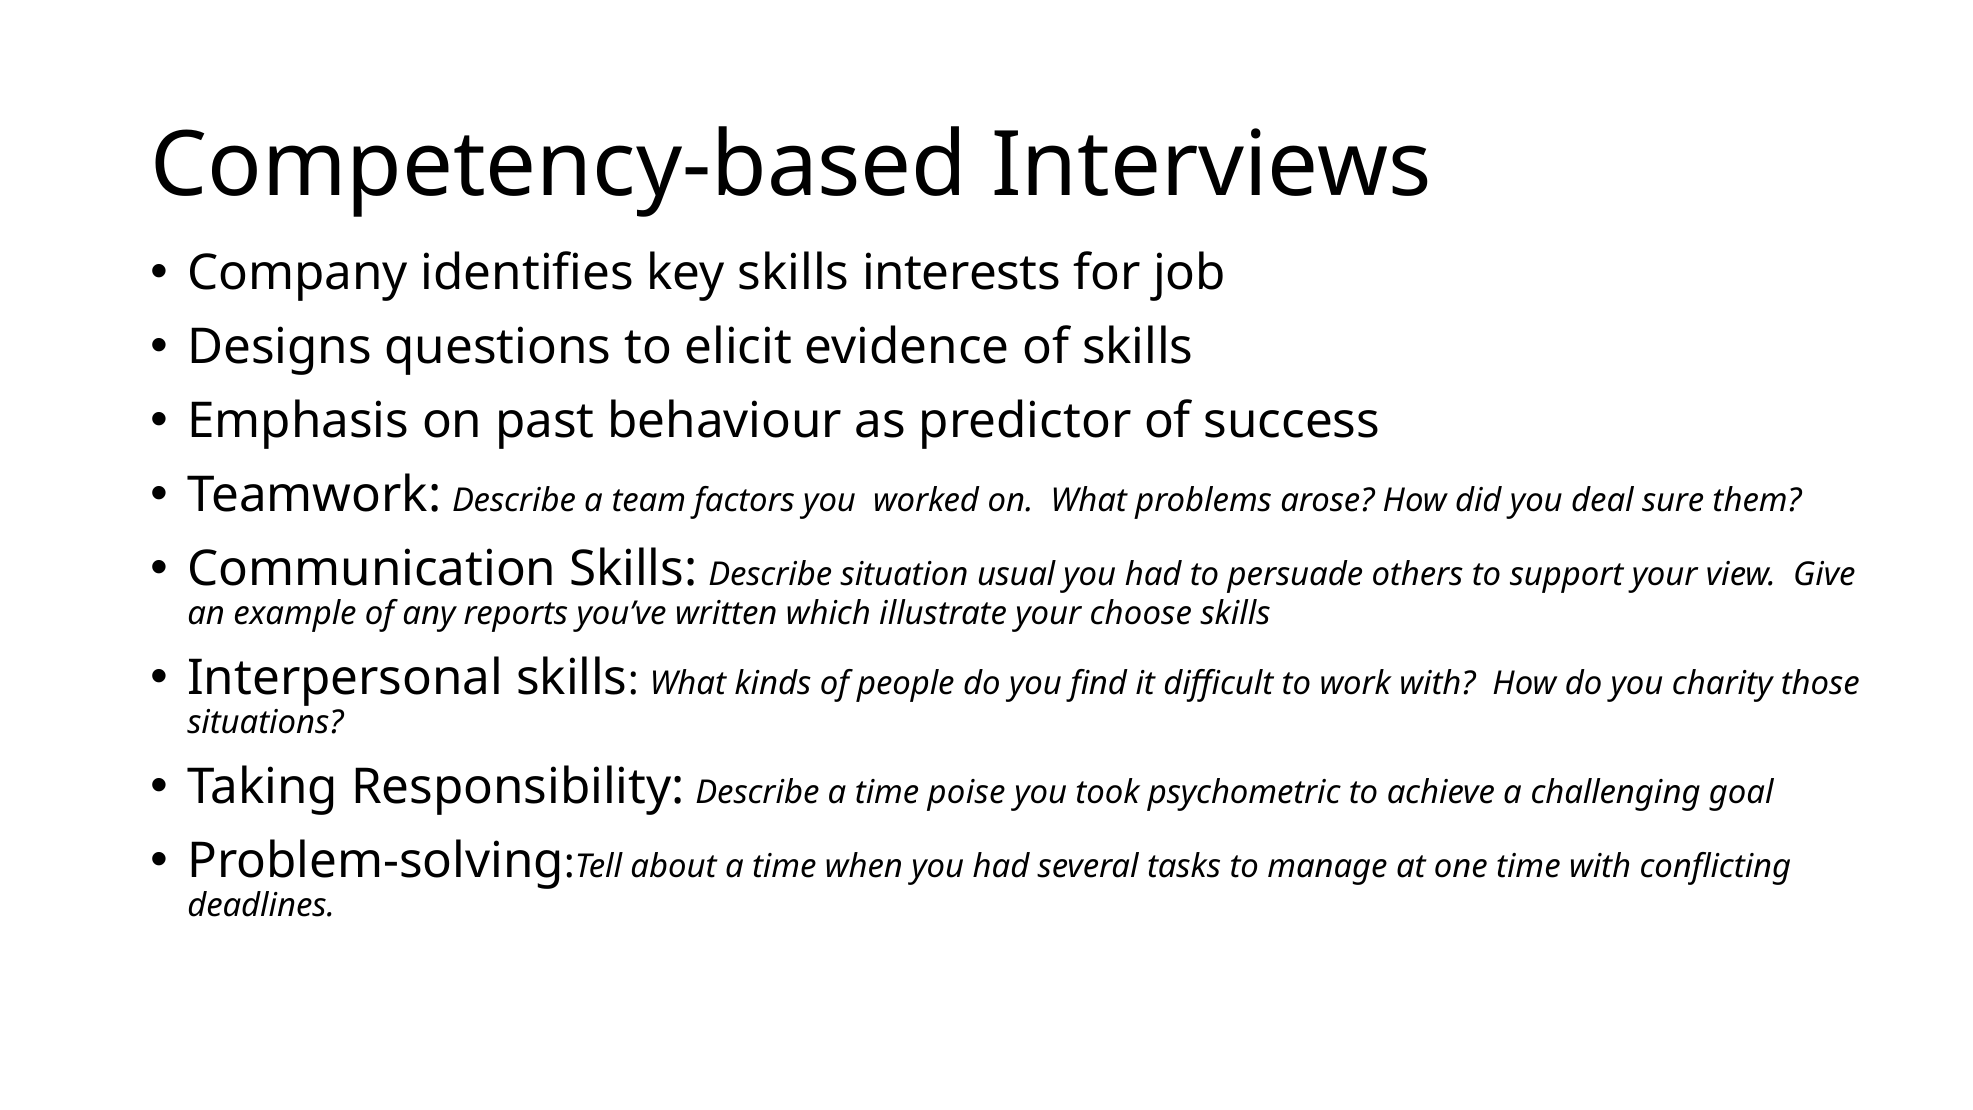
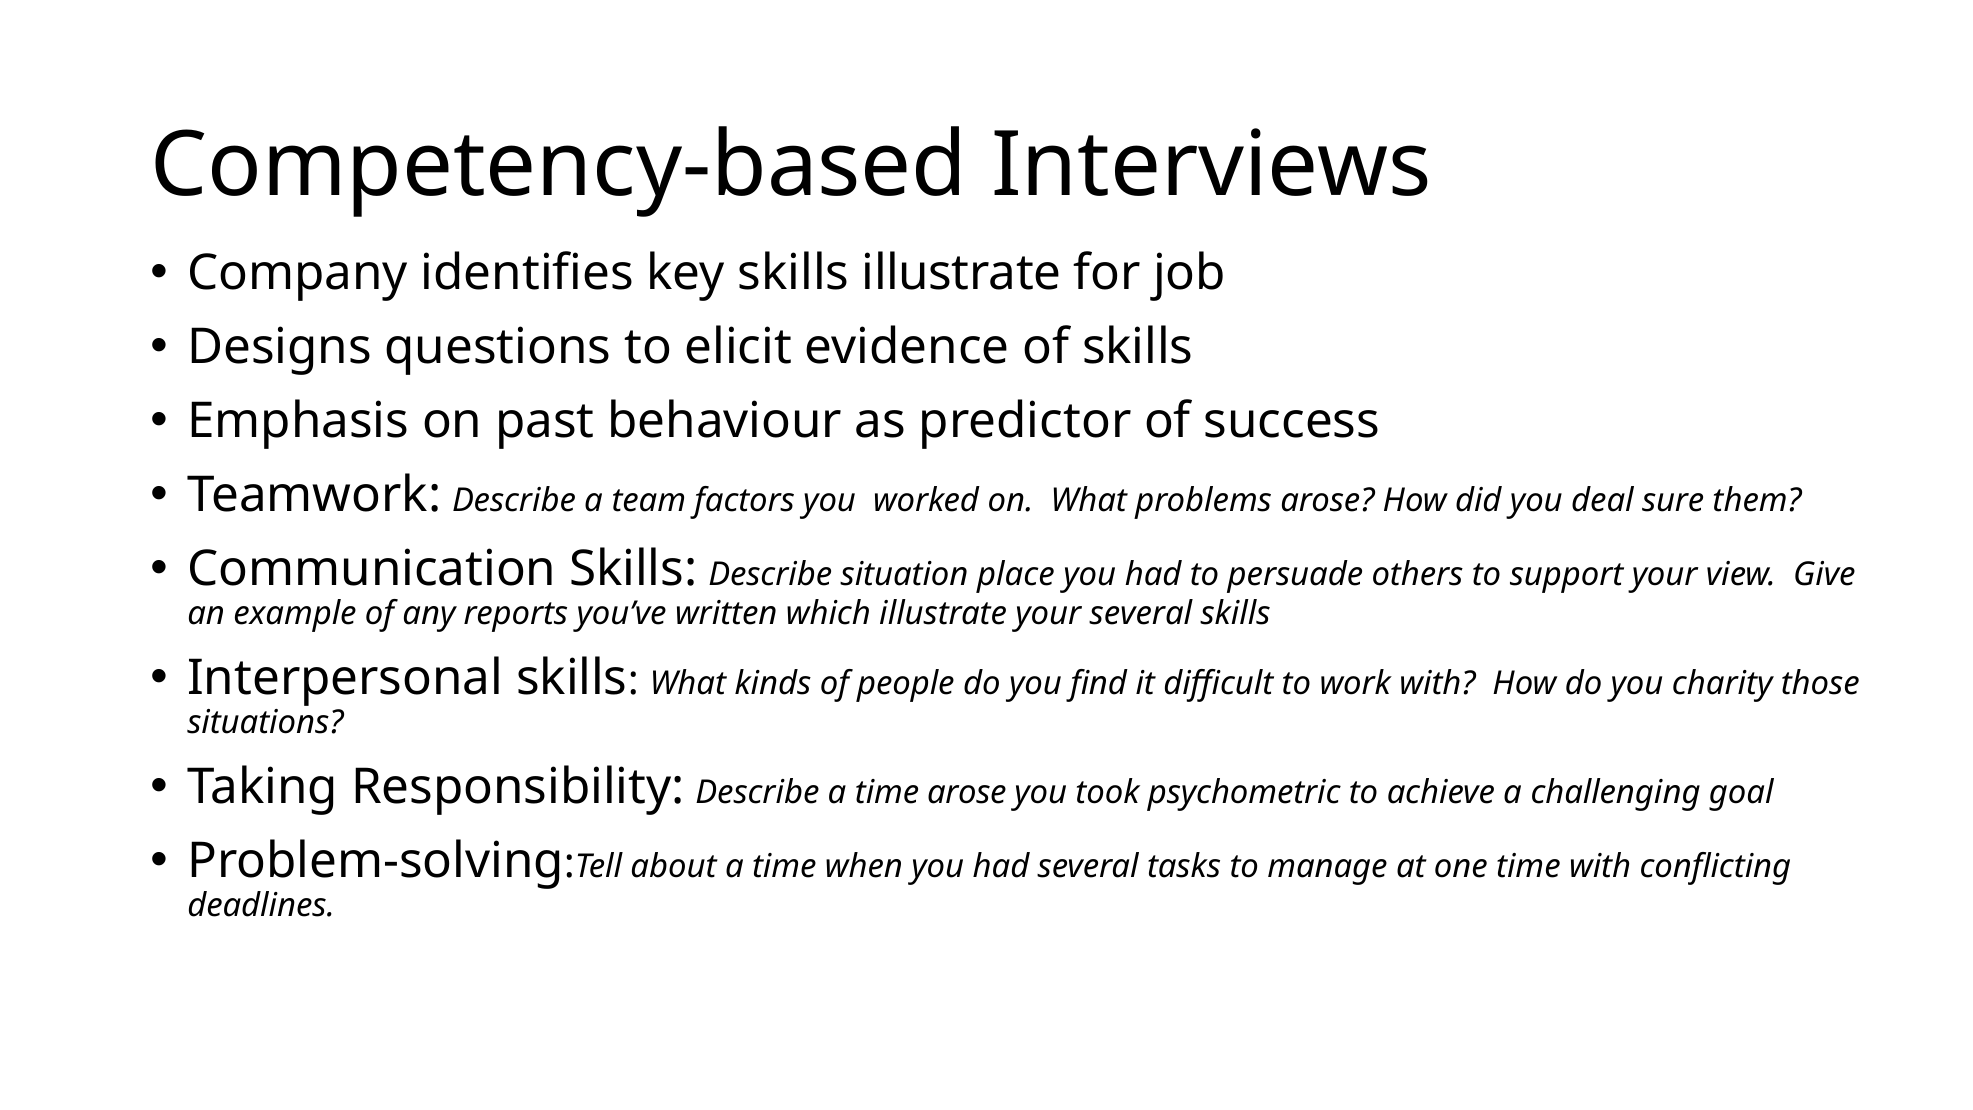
skills interests: interests -> illustrate (962, 273)
usual: usual -> place (1016, 574)
your choose: choose -> several (1141, 613)
time poise: poise -> arose (967, 793)
